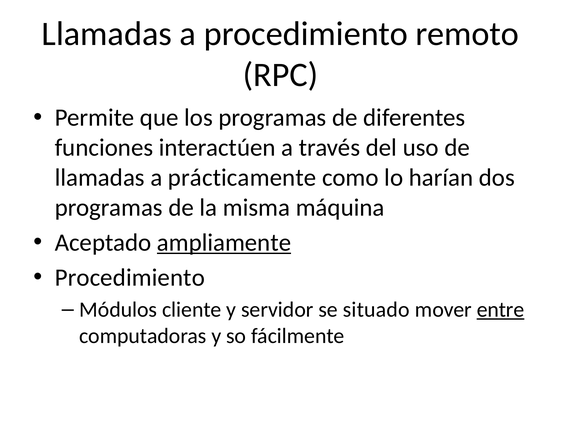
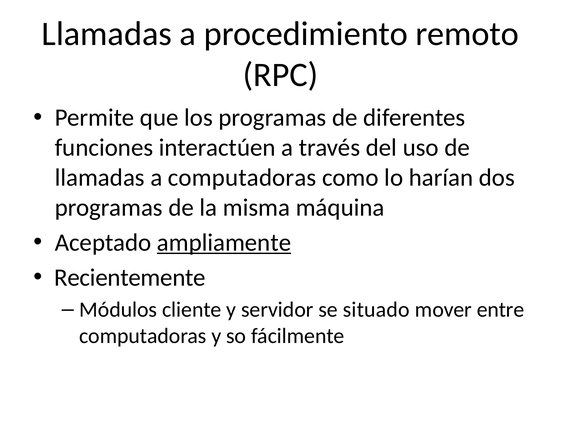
a prácticamente: prácticamente -> computadoras (242, 178)
Procedimiento: Procedimiento -> Recientemente (130, 277)
entre underline: present -> none (501, 310)
